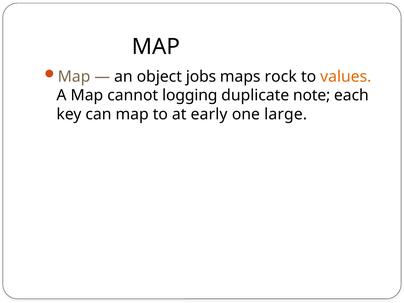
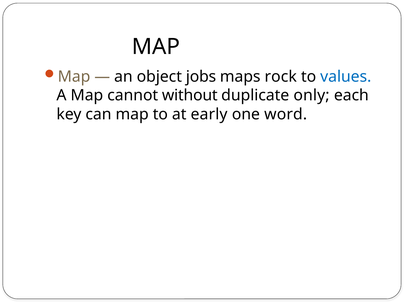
values colour: orange -> blue (346, 76)
logging: logging -> without (190, 95)
note: note -> only (311, 95)
large: large -> word (286, 114)
